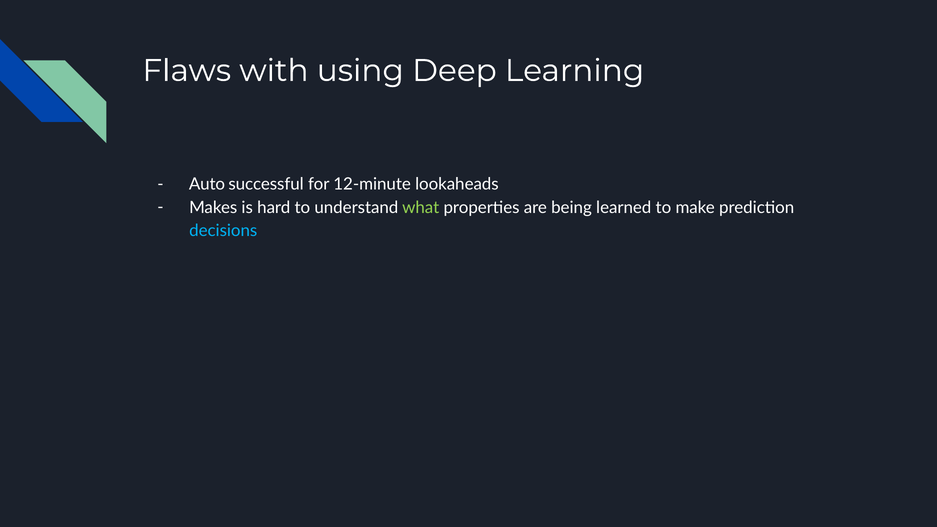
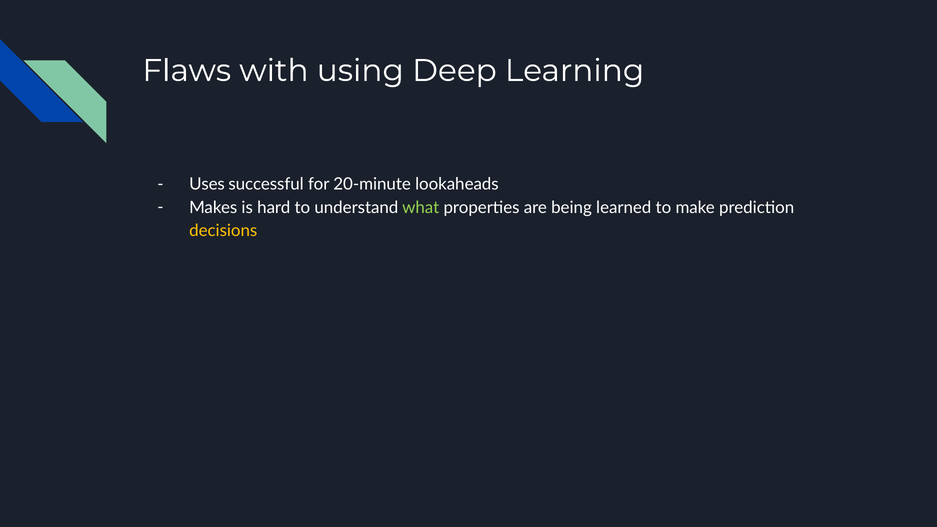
Auto: Auto -> Uses (207, 184)
12-minute: 12-minute -> 20-minute (372, 184)
decisions colour: light blue -> yellow (223, 231)
